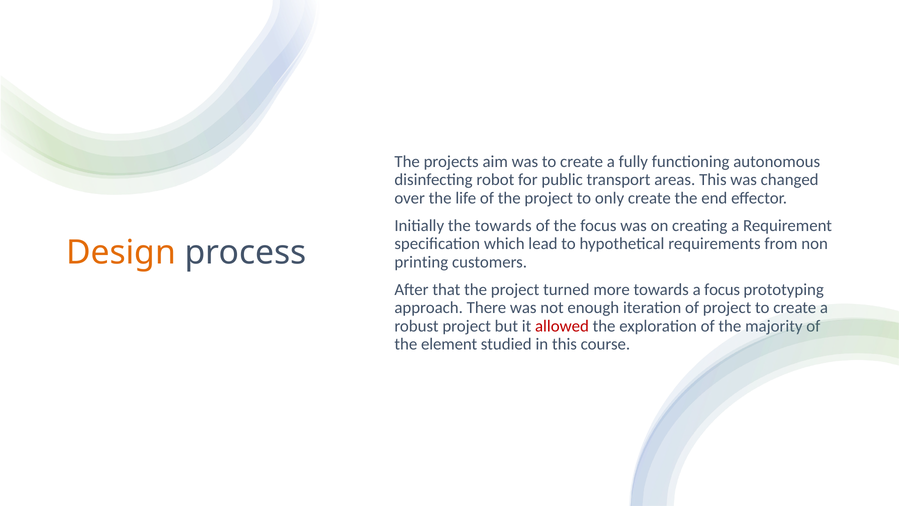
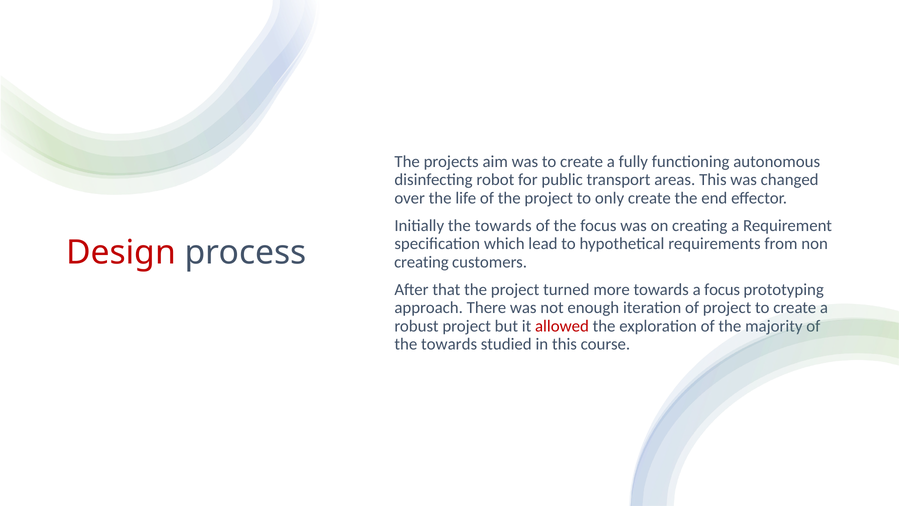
Design colour: orange -> red (121, 253)
printing: printing -> creating (421, 262)
element: element -> towards (449, 344)
